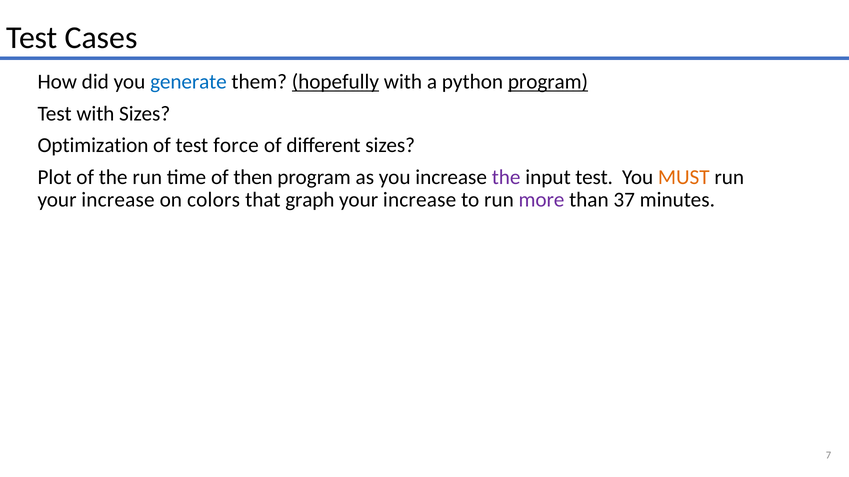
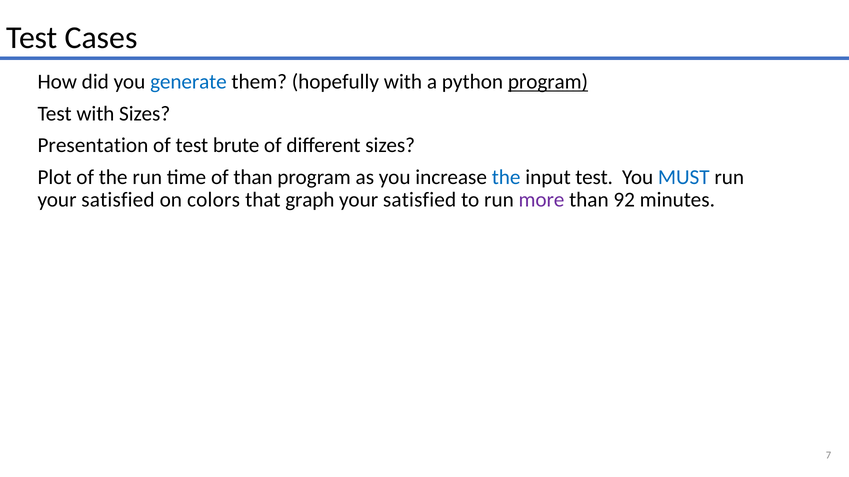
hopefully underline: present -> none (335, 82)
Optimization: Optimization -> Presentation (93, 146)
force: force -> brute (236, 146)
of then: then -> than (253, 177)
the colour: purple -> blue (506, 177)
MUST colour: orange -> blue (684, 177)
increase: increase -> satisfied (118, 200)
increase: increase -> satisfied (420, 200)
37: 37 -> 92 (624, 200)
